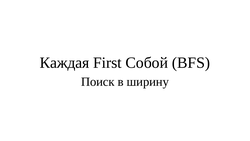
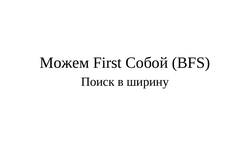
Каждая: Каждая -> Можем (64, 62)
